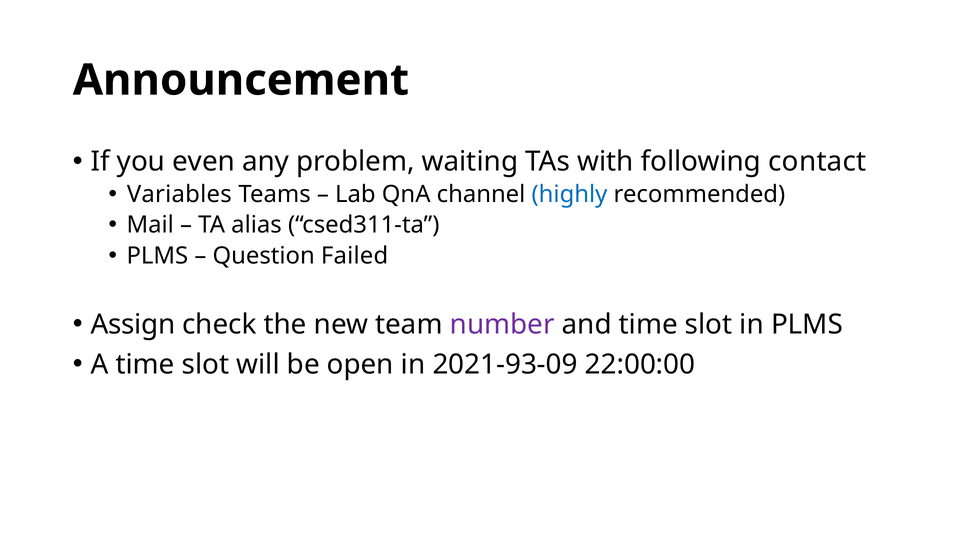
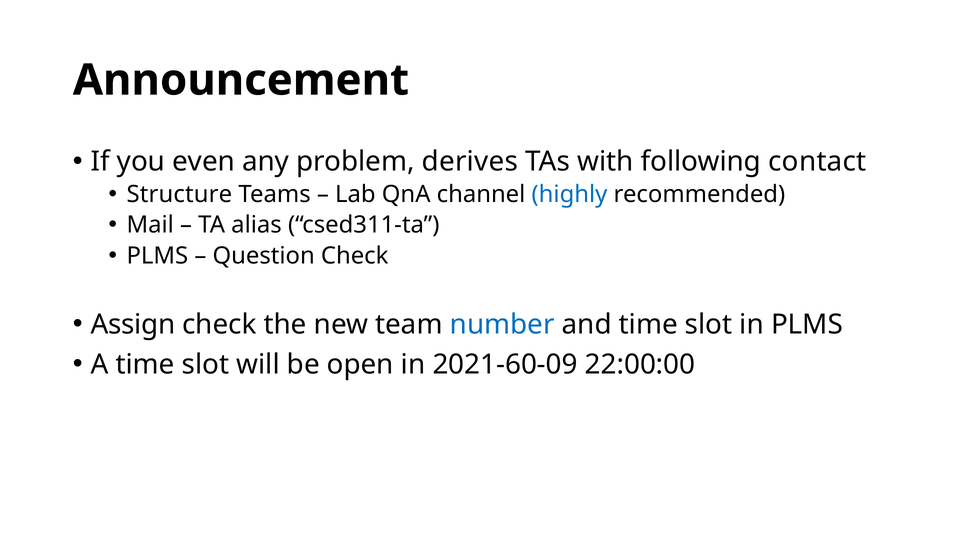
waiting: waiting -> derives (470, 161)
Variables: Variables -> Structure (179, 194)
Question Failed: Failed -> Check (355, 256)
number colour: purple -> blue (502, 324)
2021-93-09: 2021-93-09 -> 2021-60-09 (505, 364)
